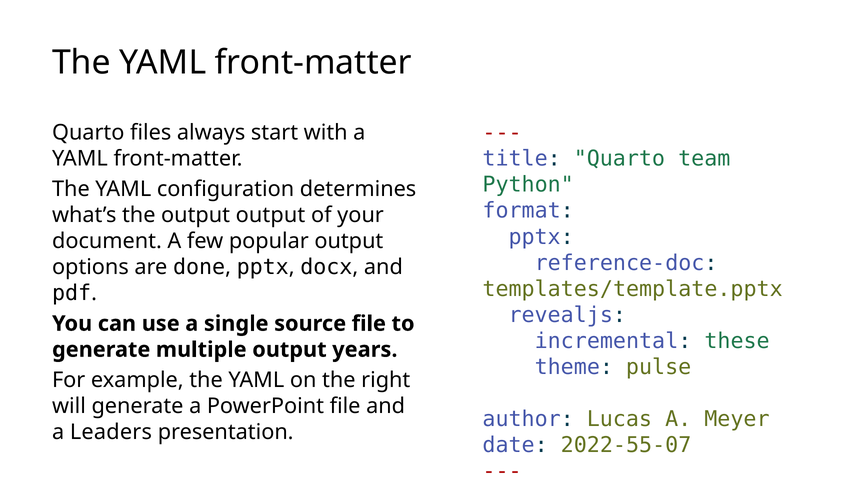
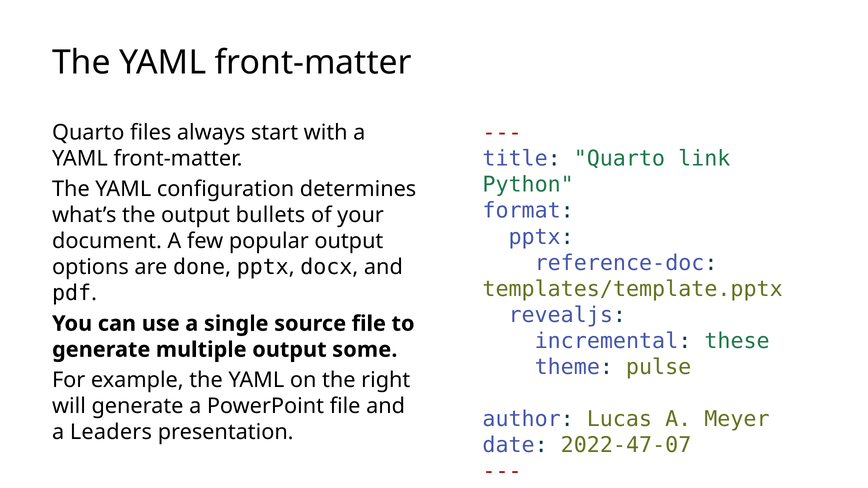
team: team -> link (704, 159)
output output: output -> bullets (270, 215)
years: years -> some (365, 350)
2022-55-07: 2022-55-07 -> 2022-47-07 (626, 445)
